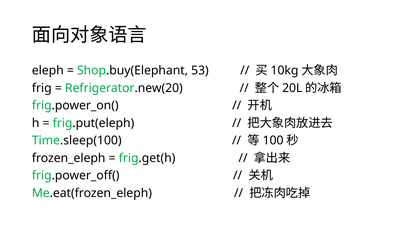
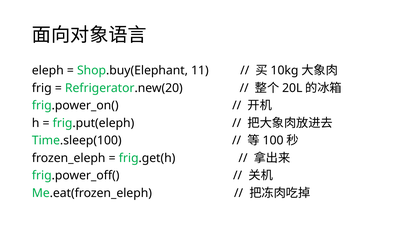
53: 53 -> 11 (200, 71)
